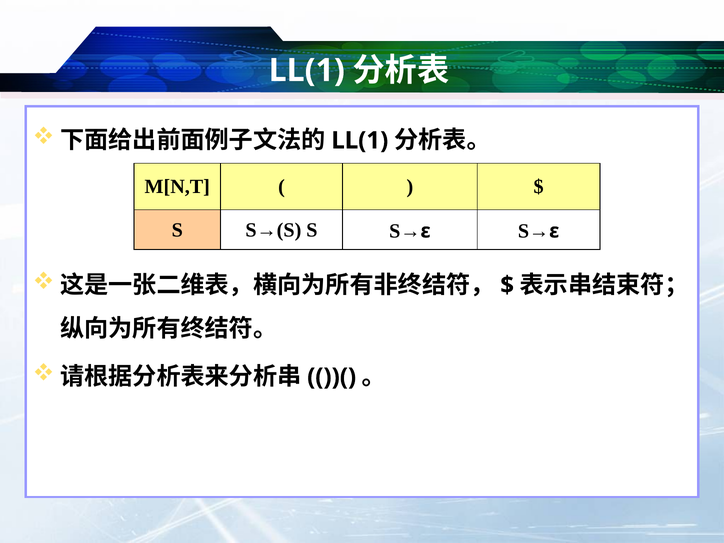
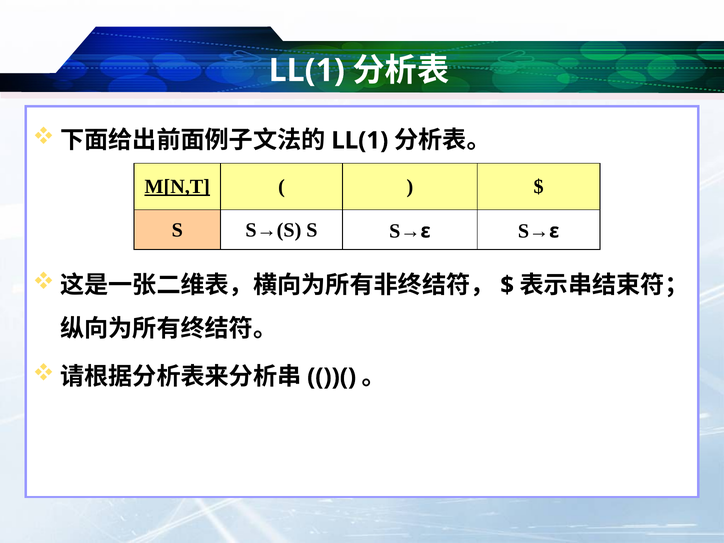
M[N,T underline: none -> present (177, 187)
